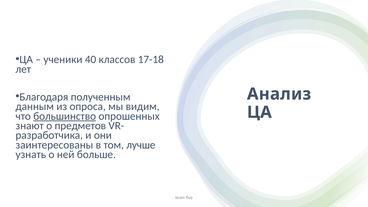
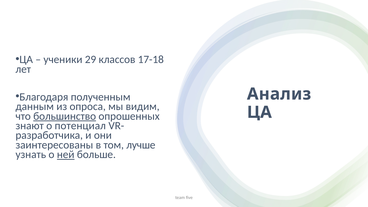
40: 40 -> 29 (91, 60)
предметов: предметов -> потенциал (80, 126)
ней underline: none -> present (66, 155)
